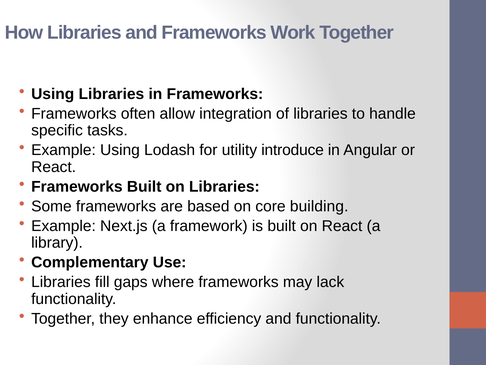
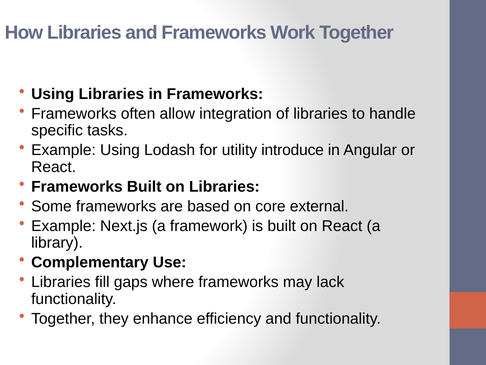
building: building -> external (319, 206)
